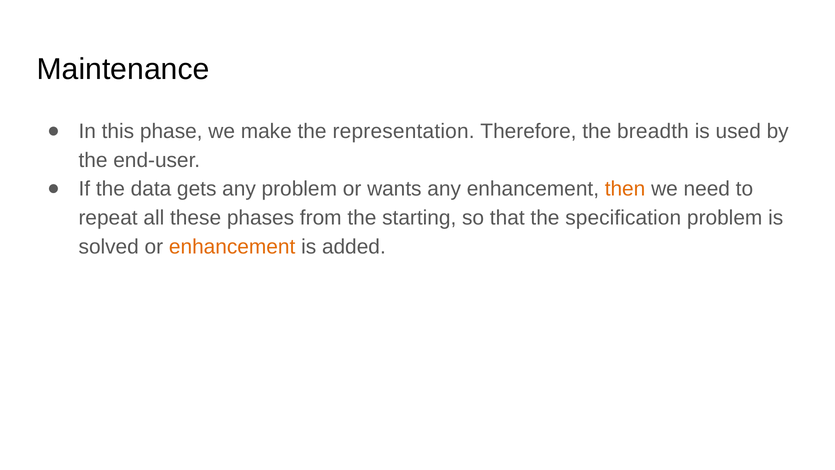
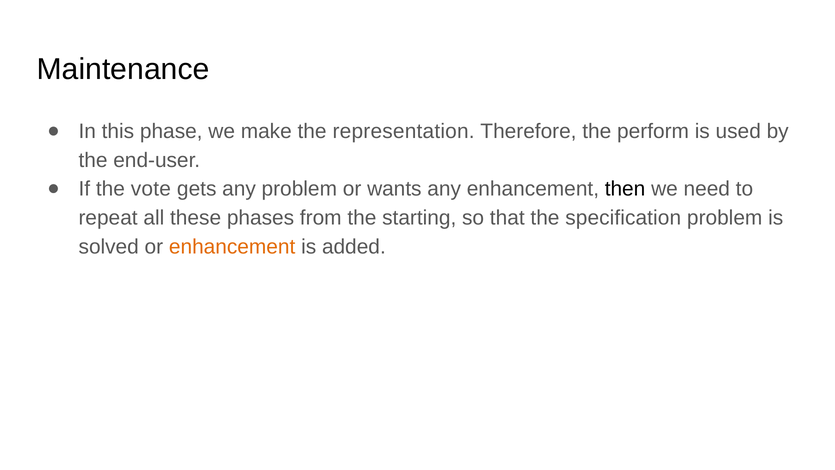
breadth: breadth -> perform (653, 131)
data: data -> vote (151, 189)
then colour: orange -> black (625, 189)
